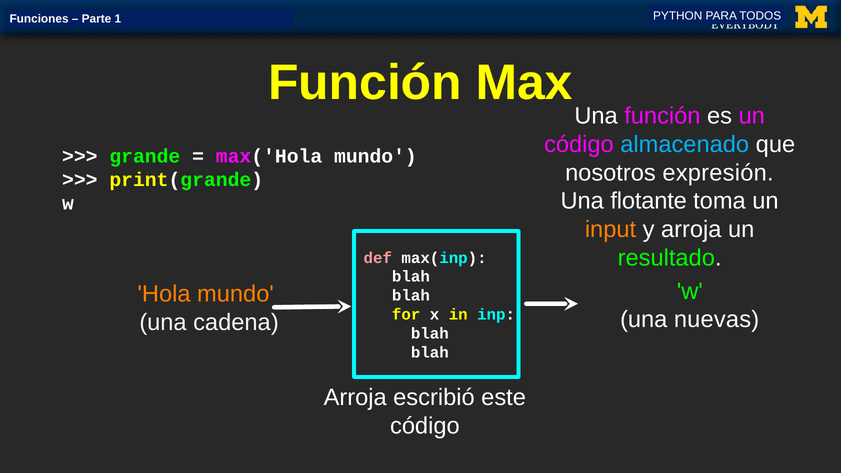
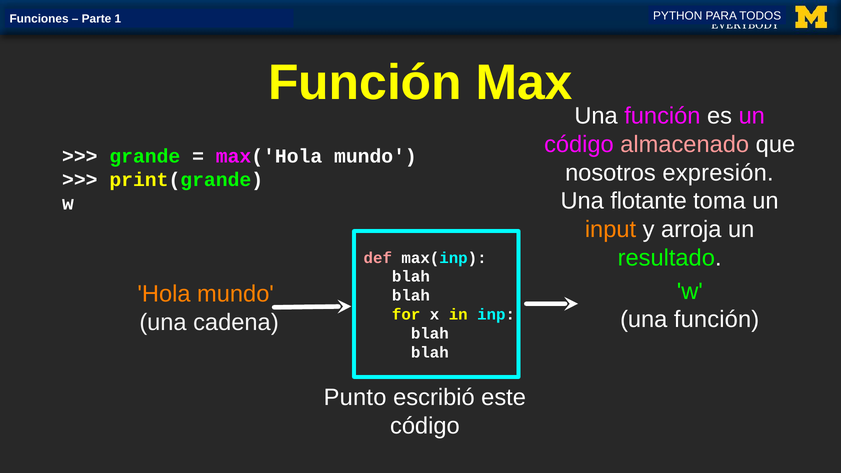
almacenado colour: light blue -> pink (685, 144)
nuevas: nuevas -> función (717, 320)
Arroja: Arroja -> Punto (355, 398)
